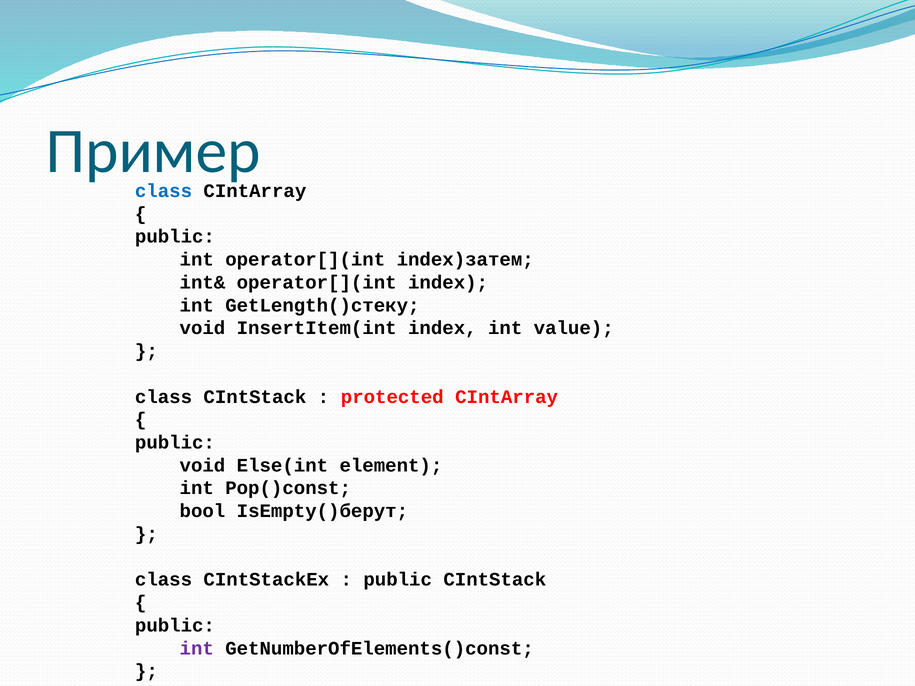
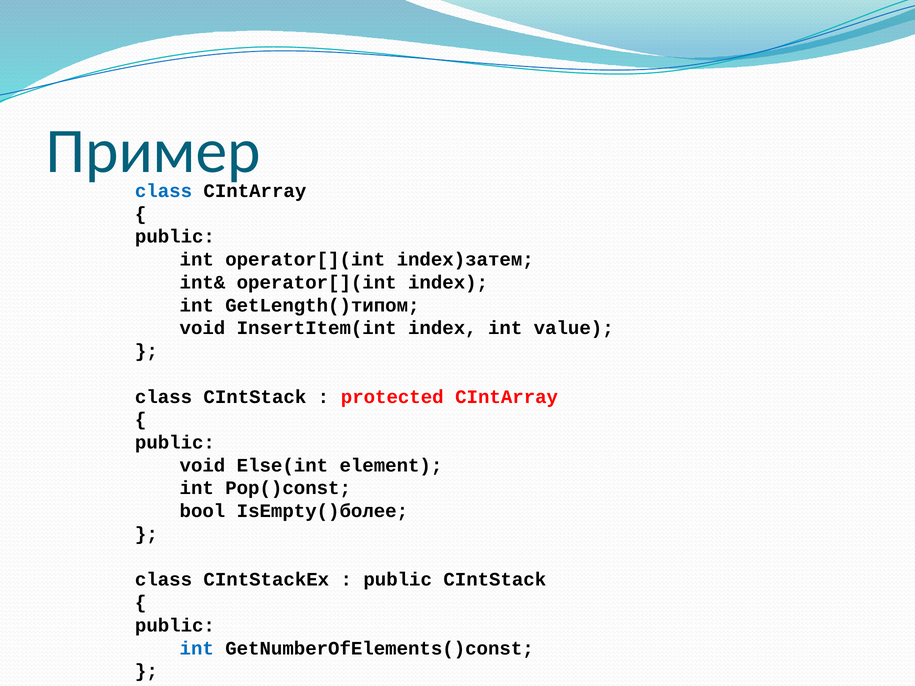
GetLength()стеку: GetLength()стеку -> GetLength()типом (322, 305)
IsEmpty()берут: IsEmpty()берут -> IsEmpty()более (322, 511)
int colour: purple -> blue (197, 649)
